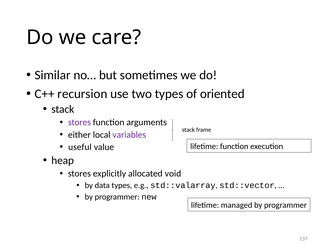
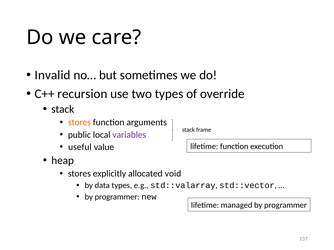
Similar: Similar -> Invalid (53, 75)
oriented: oriented -> override (222, 94)
stores colour: purple -> orange (79, 123)
either: either -> public (79, 135)
